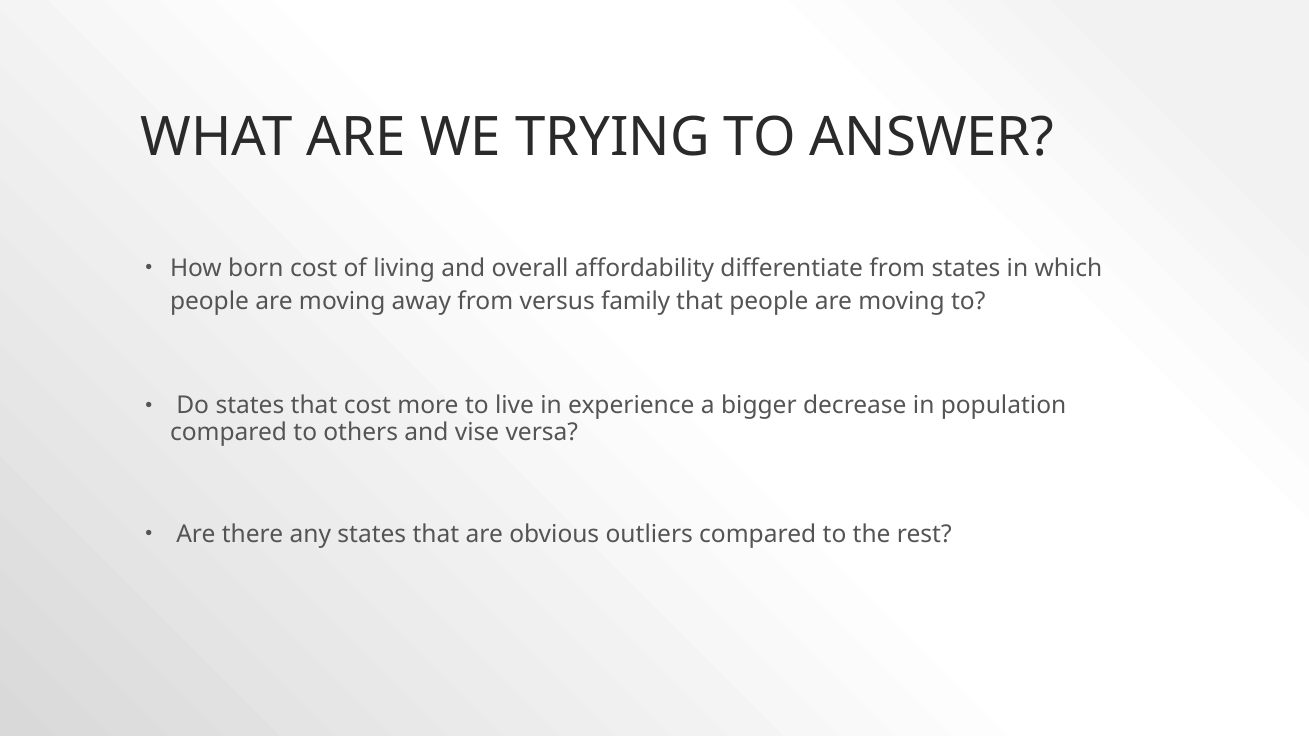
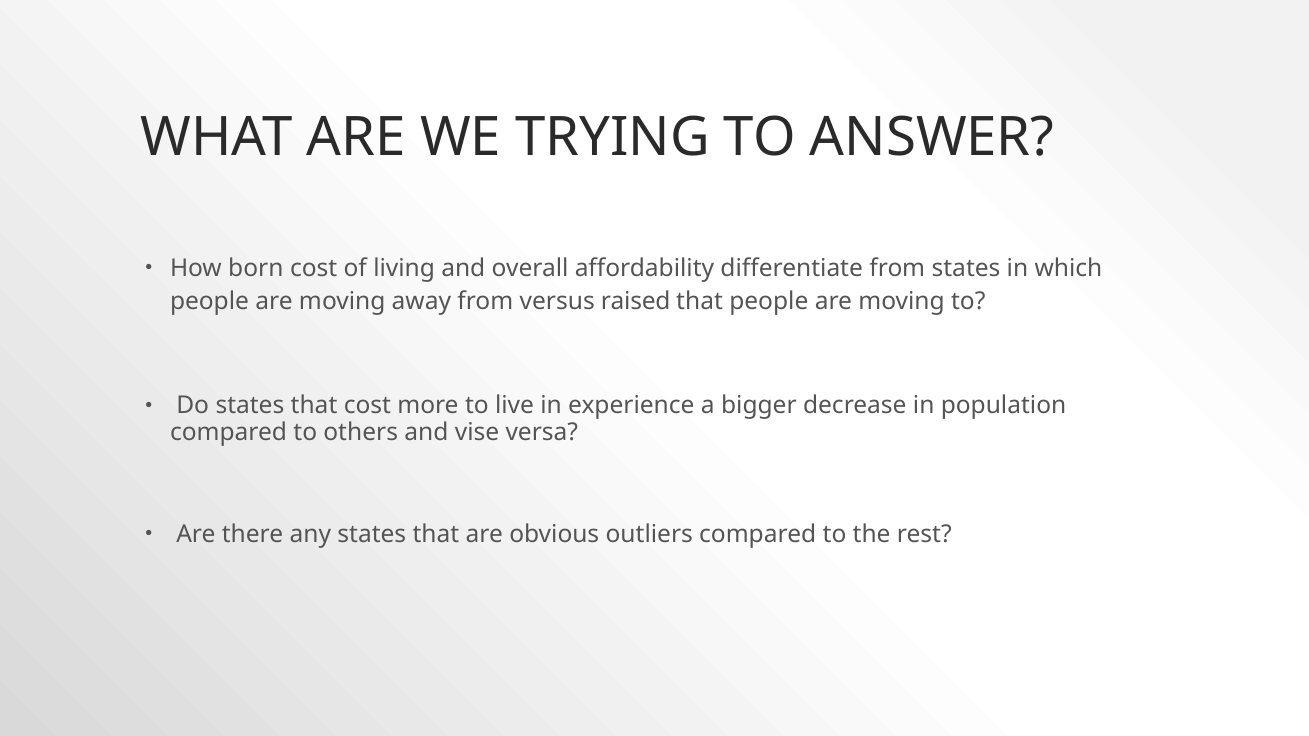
family: family -> raised (636, 302)
